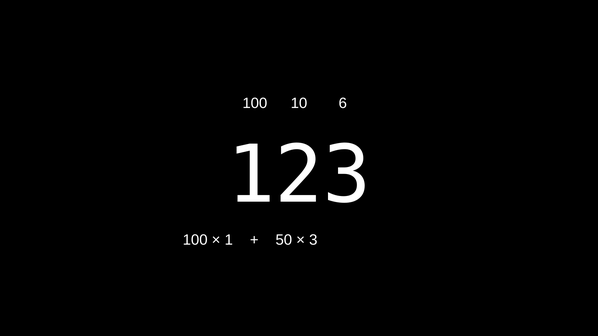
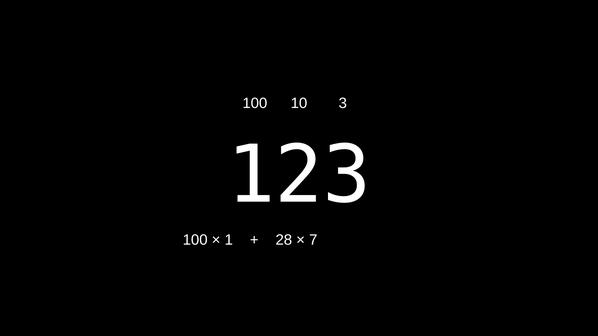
6: 6 -> 3 (343, 103)
50: 50 -> 28 (284, 240)
3: 3 -> 7 (313, 240)
